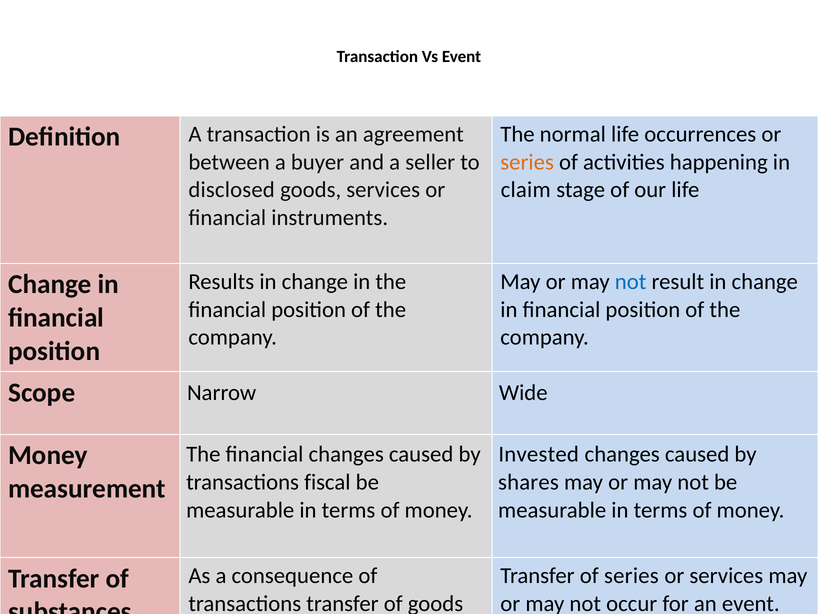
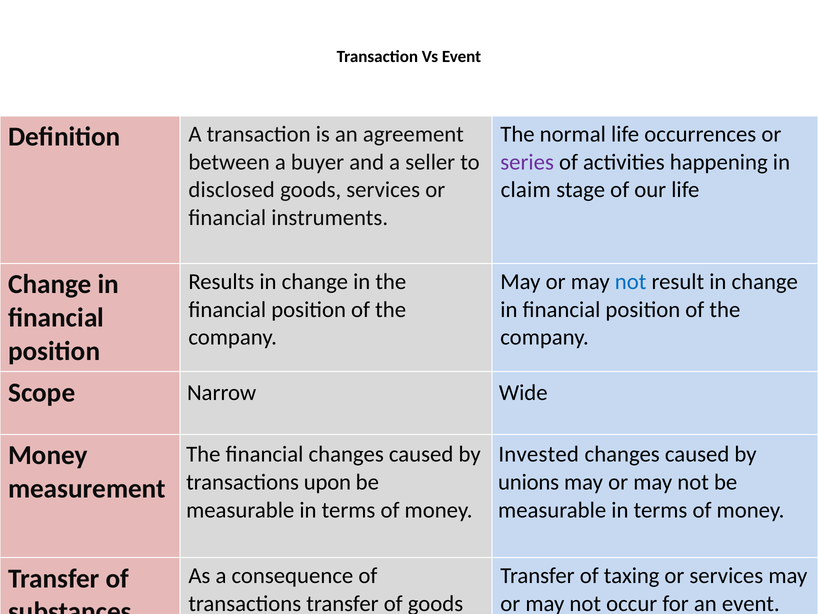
series colour: orange -> purple (527, 162)
fiscal: fiscal -> upon (327, 482)
shares: shares -> unions (529, 482)
of series: series -> taxing (632, 575)
